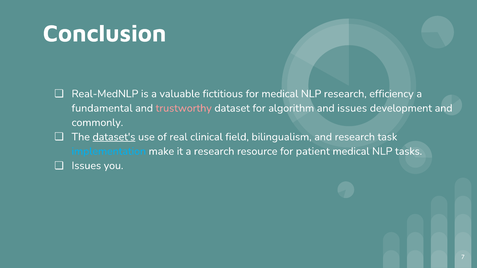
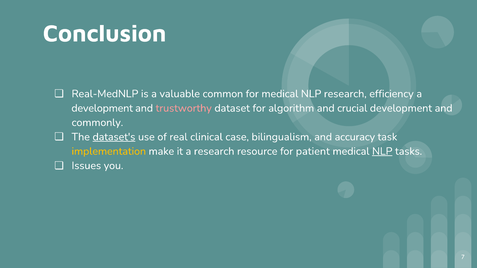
fictitious: fictitious -> common (223, 94)
fundamental: fundamental -> development (102, 108)
and issues: issues -> crucial (352, 108)
field: field -> case (237, 137)
and research: research -> accuracy (355, 137)
implementation colour: light blue -> yellow (109, 151)
NLP underline: none -> present (382, 151)
